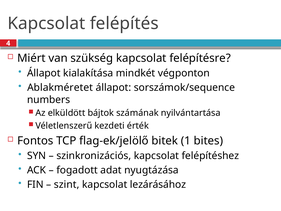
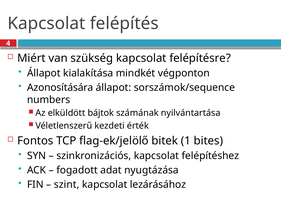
Ablakméretet: Ablakméretet -> Azonosítására (60, 87)
